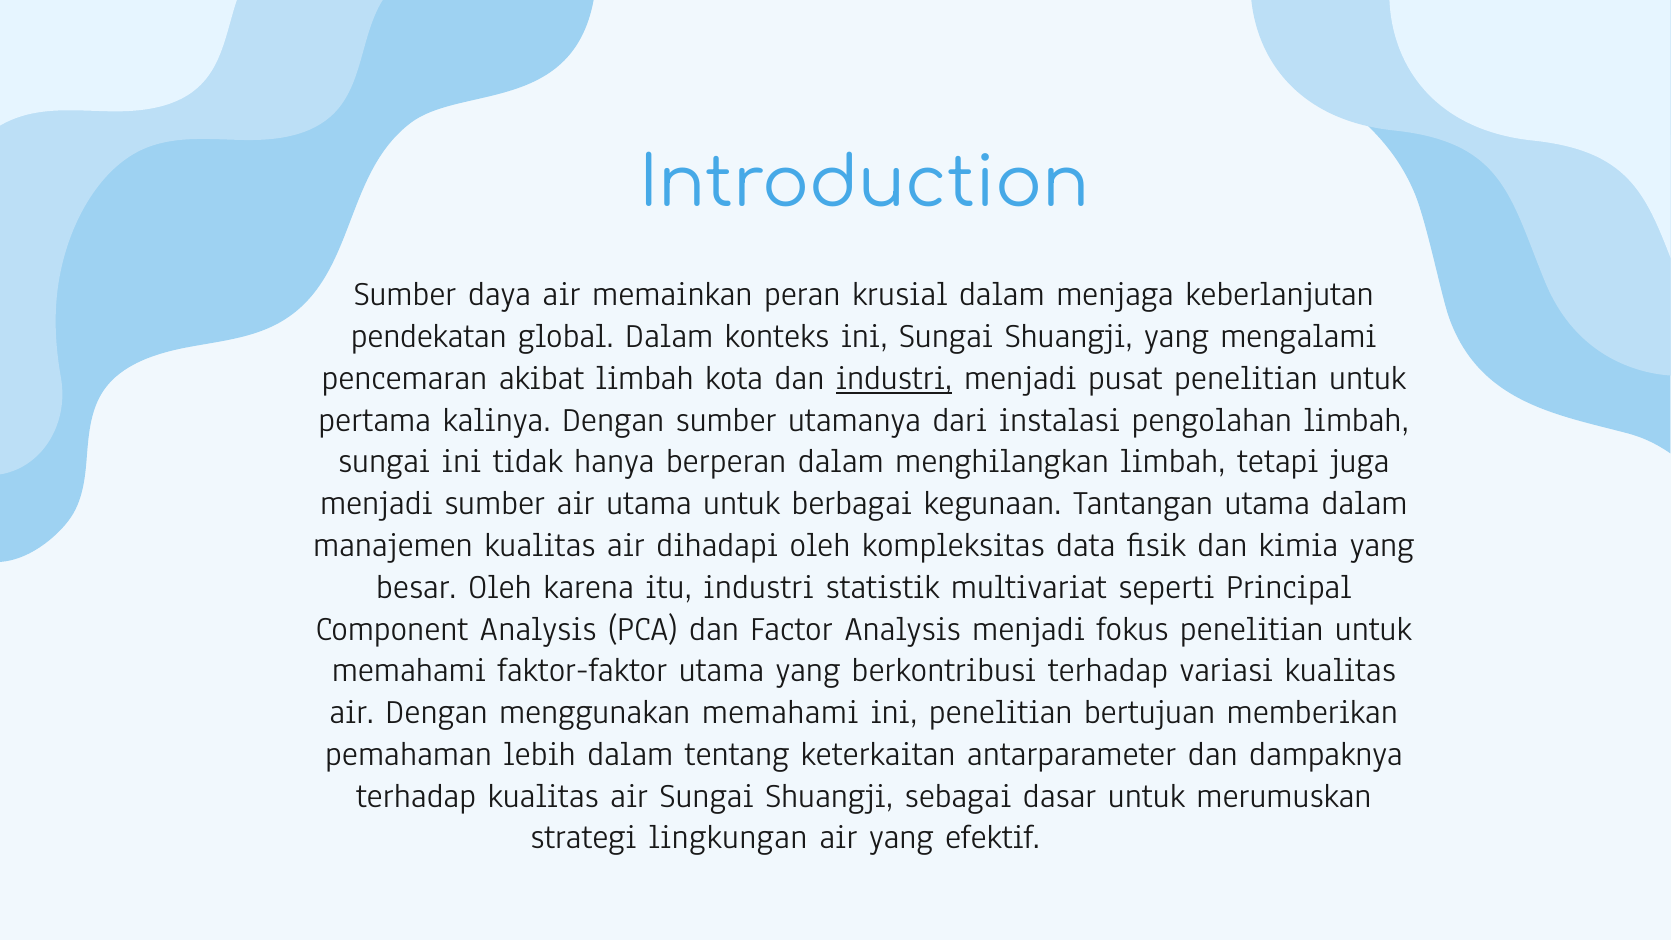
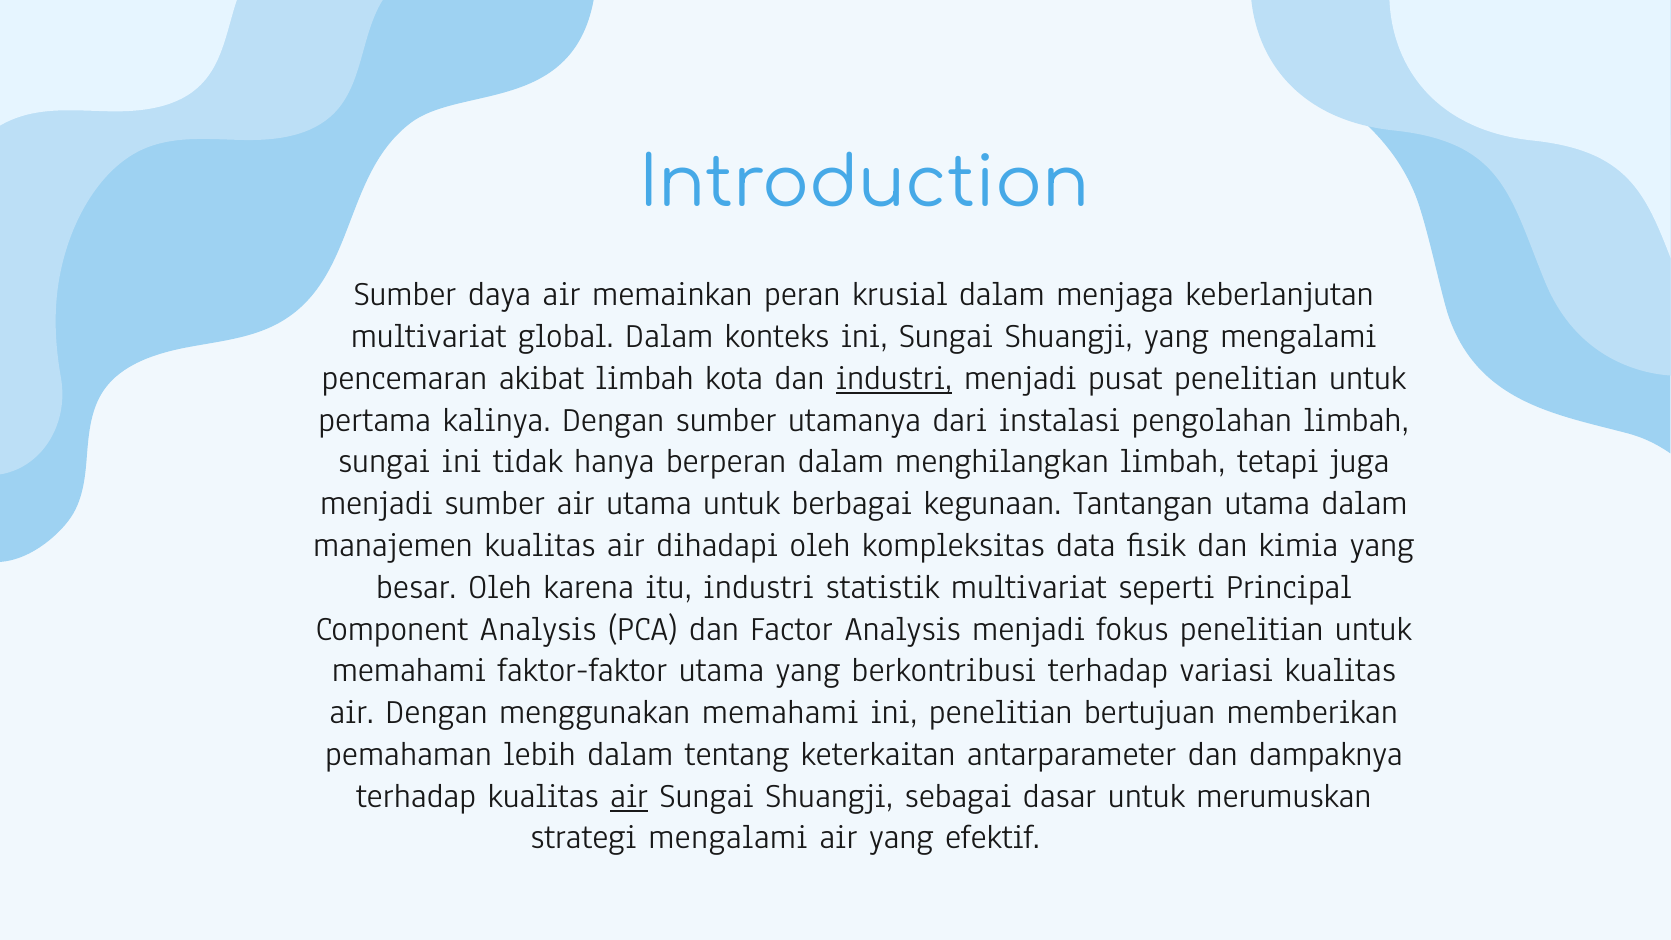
pendekatan: pendekatan -> multivariat (429, 336)
air underline: none -> present (629, 796)
strategi lingkungan: lingkungan -> mengalami (728, 837)
